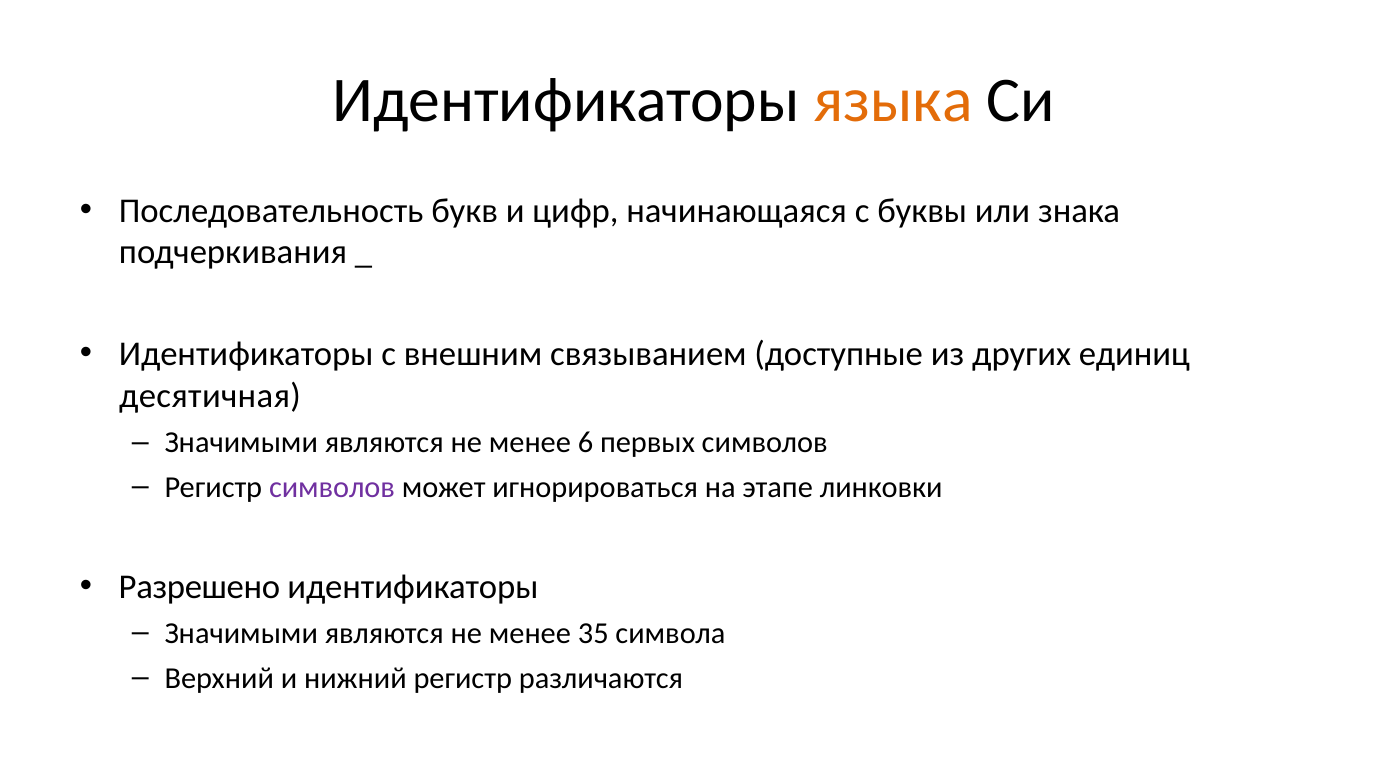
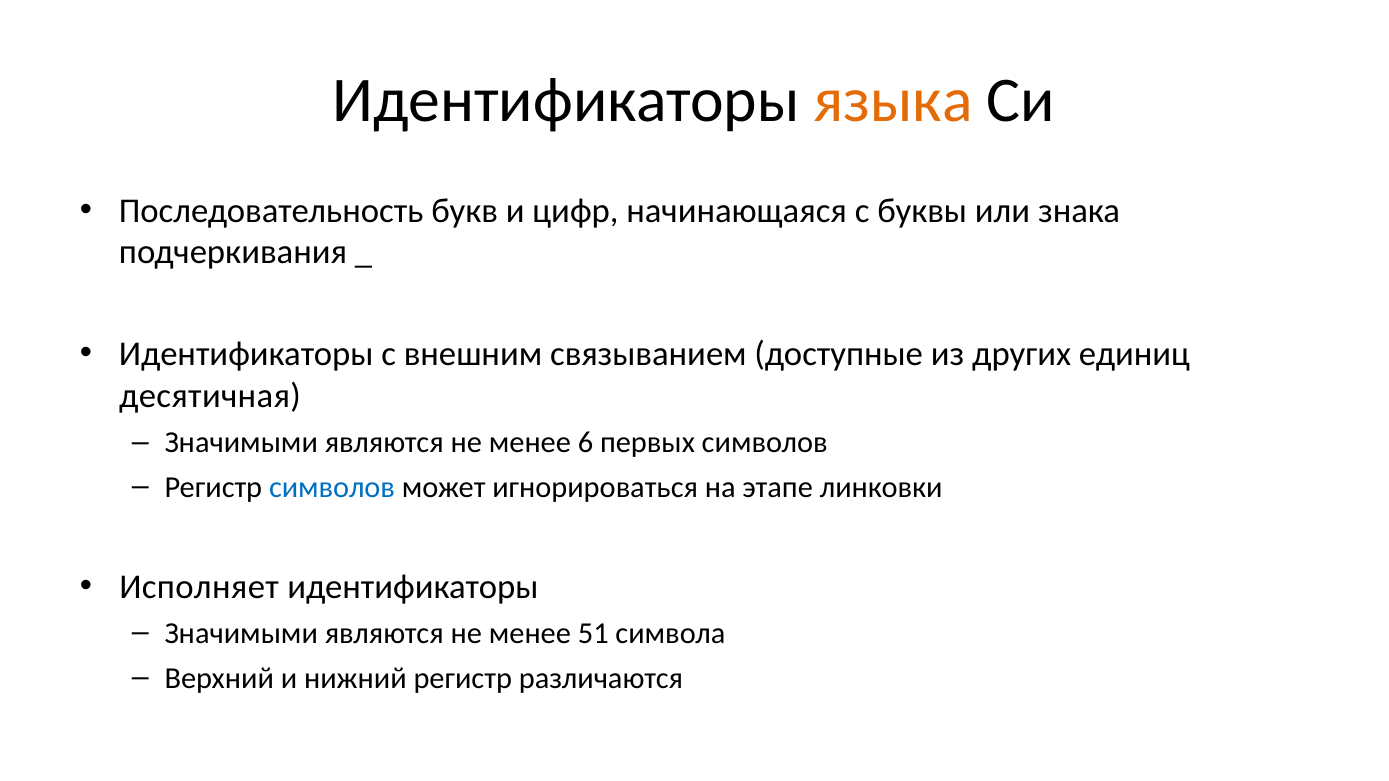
символов colour: purple -> blue (332, 487)
Разрешено: Разрешено -> Исполняет (199, 587)
35: 35 -> 51 (593, 634)
